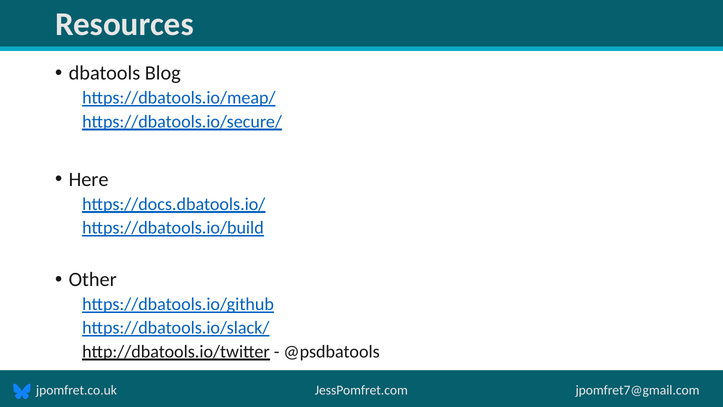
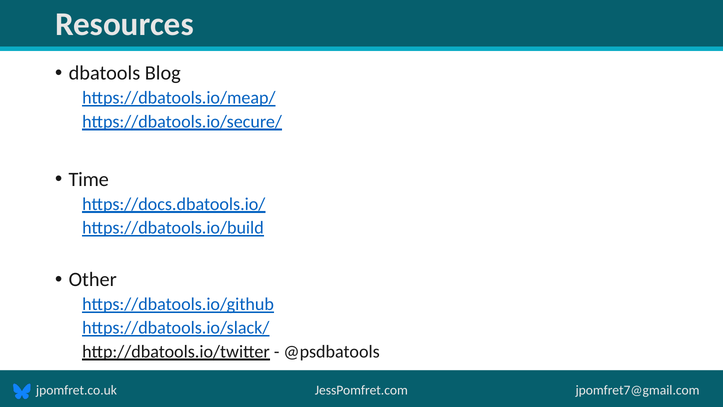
Here: Here -> Time (89, 179)
